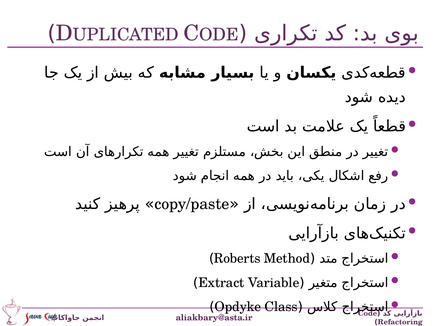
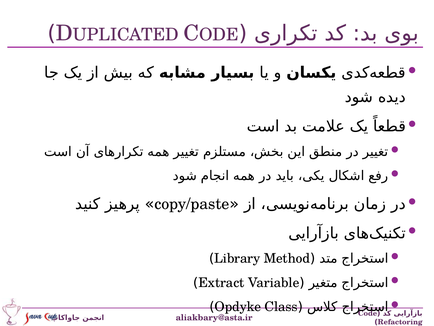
Roberts: Roberts -> Library (237, 258)
